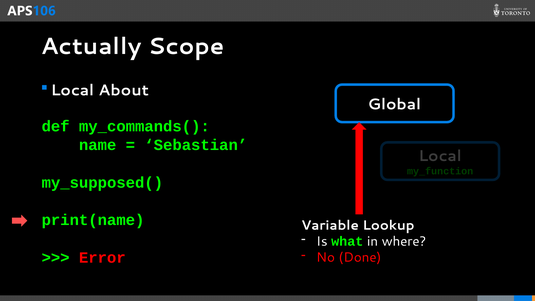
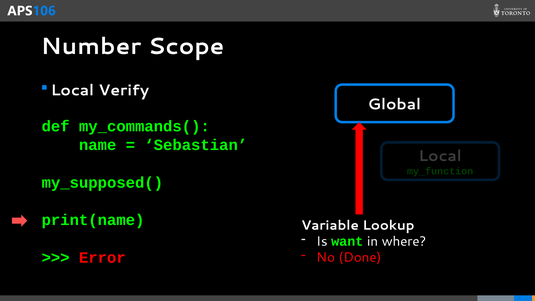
Actually: Actually -> Number (91, 46)
About: About -> Verify (124, 90)
what: what -> want (347, 241)
